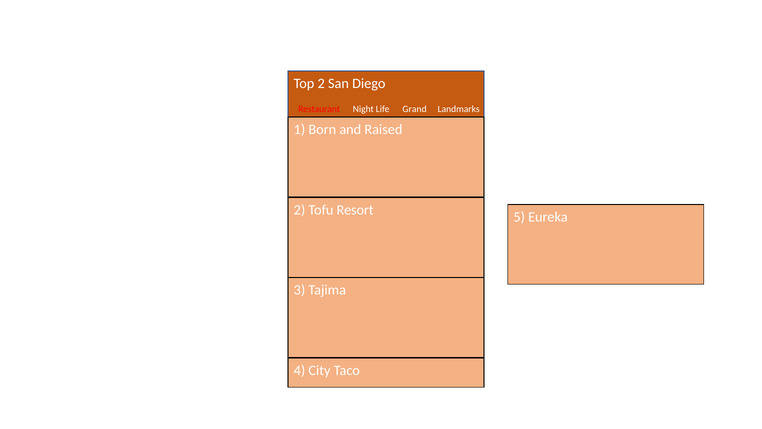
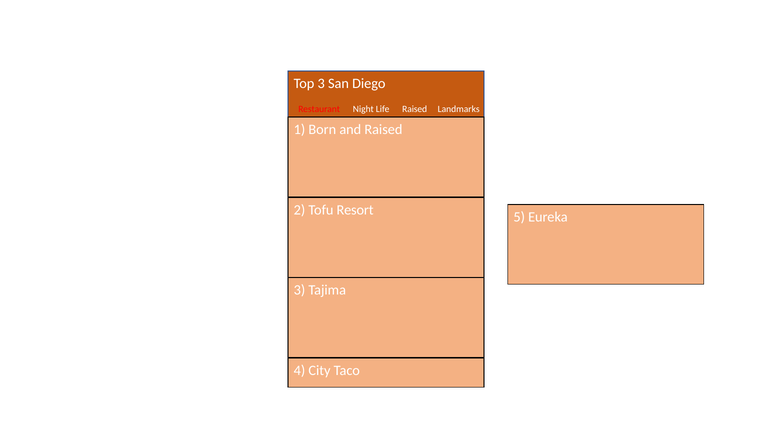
Top 2: 2 -> 3 (321, 83)
Life Grand: Grand -> Raised (415, 109)
